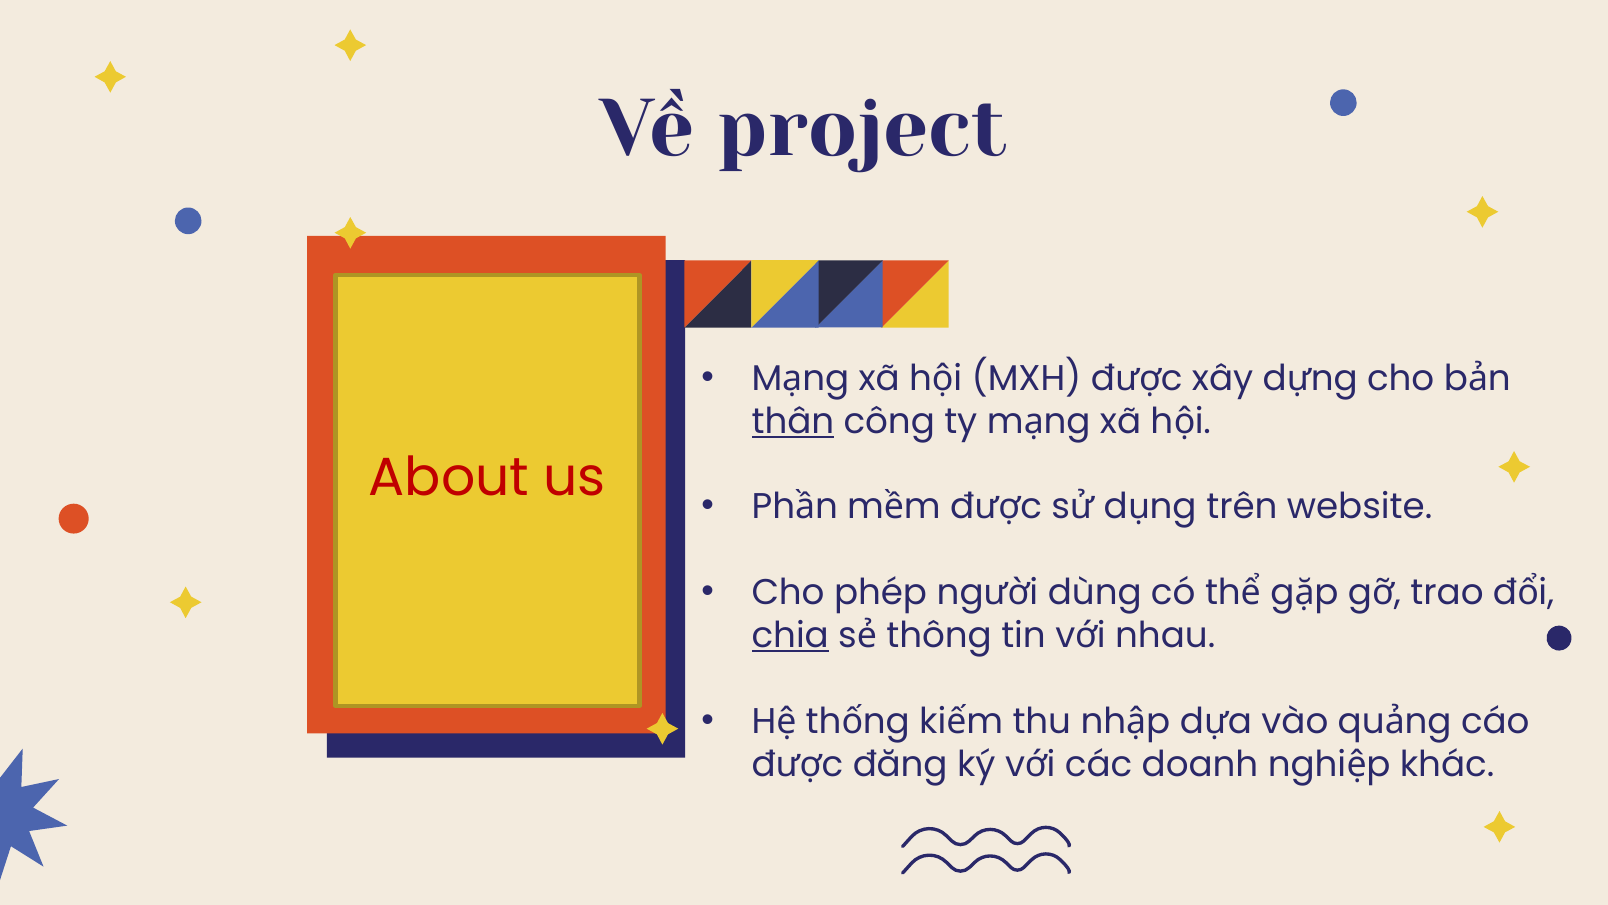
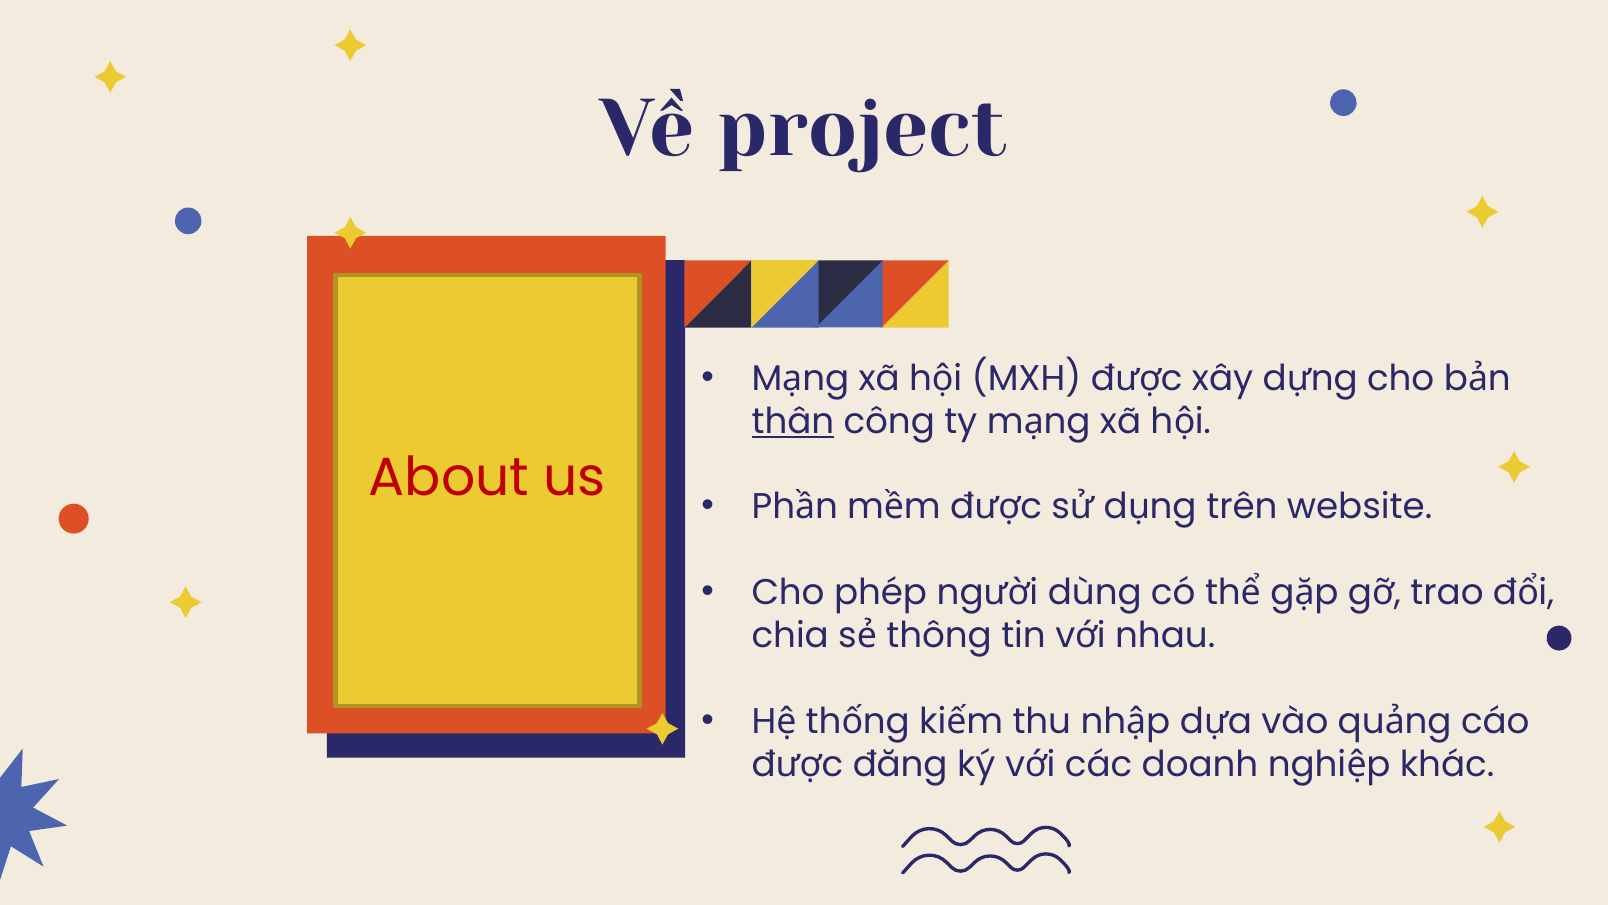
chia underline: present -> none (790, 635)
